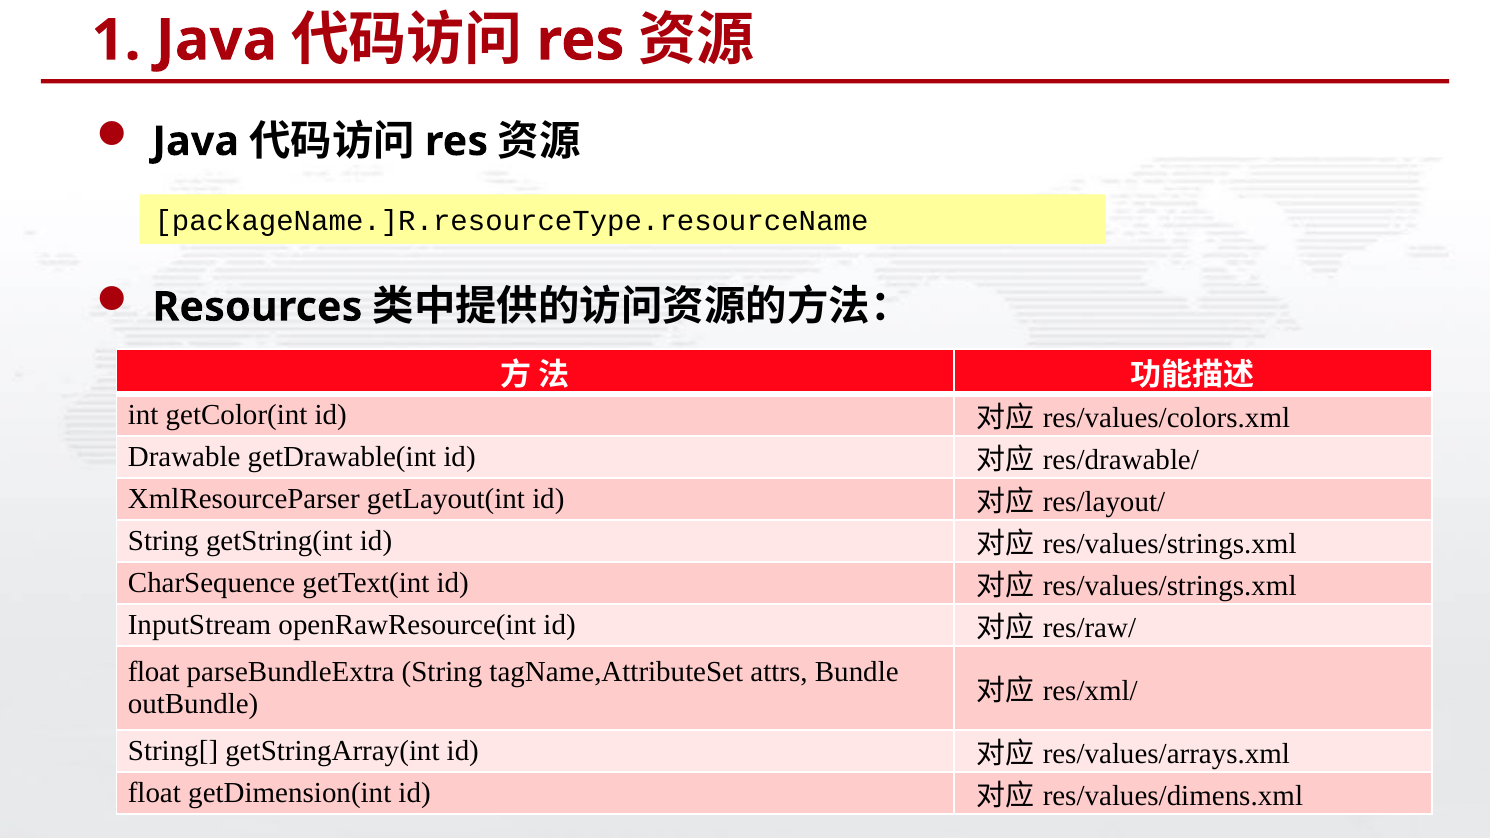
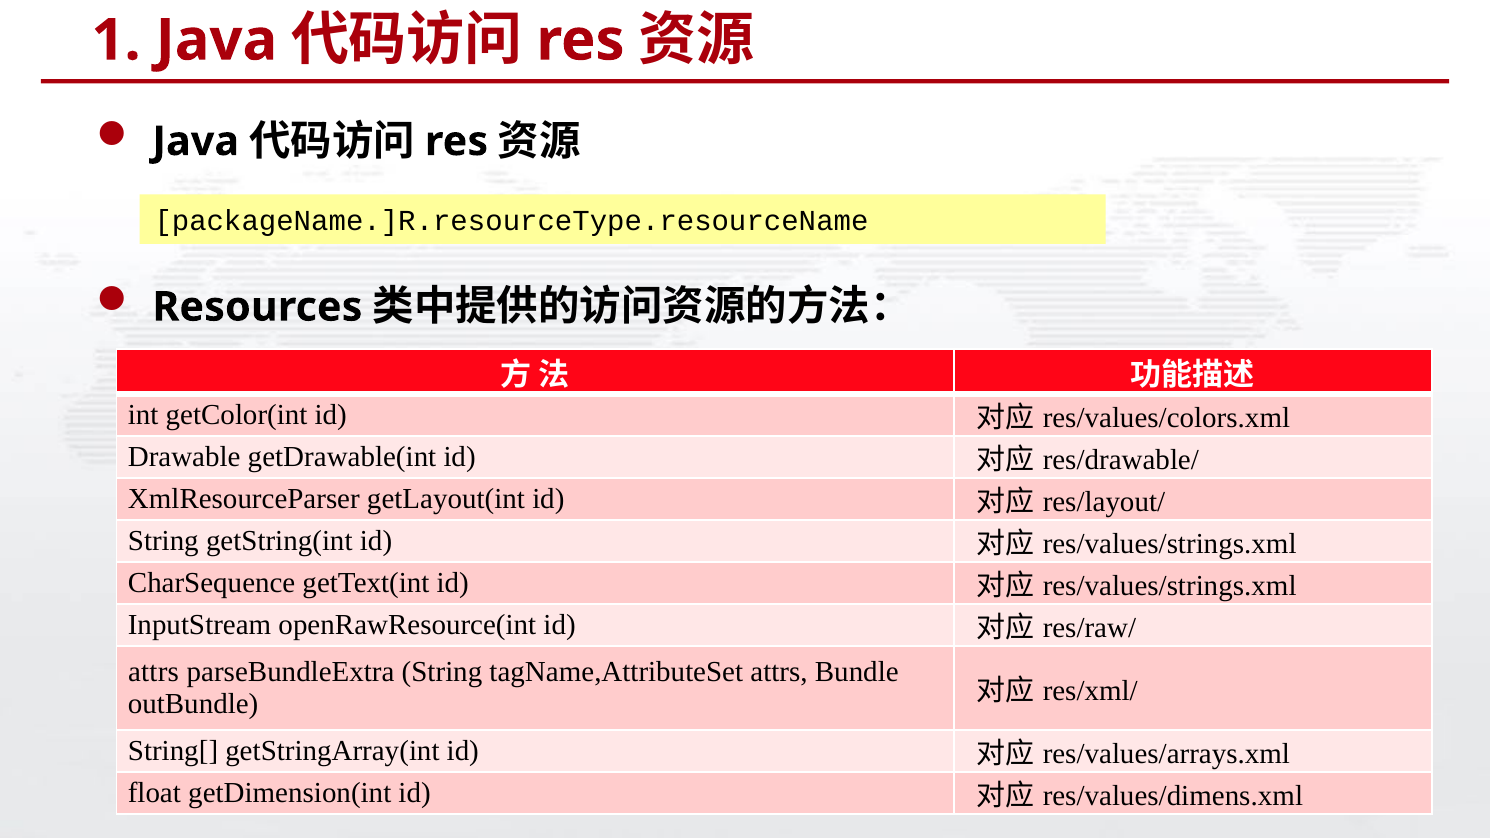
float: float -> attrs (154, 672)
